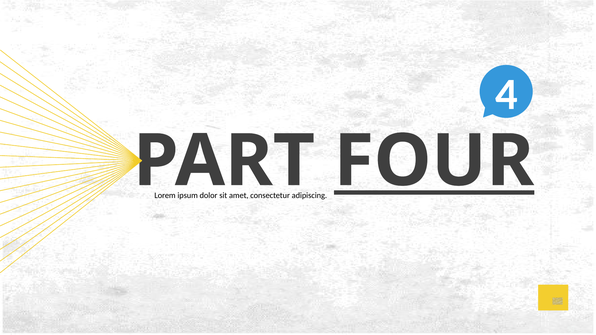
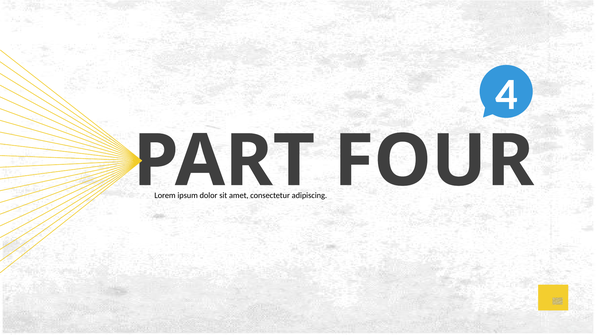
FOUR underline: present -> none (434, 161)
